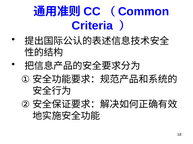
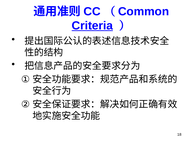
Criteria underline: none -> present (92, 26)
